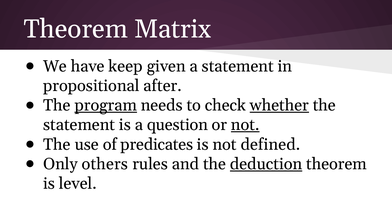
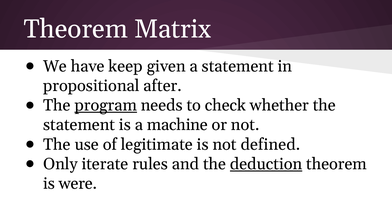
whether underline: present -> none (279, 106)
question: question -> machine (177, 125)
not underline: present -> none (245, 125)
predicates: predicates -> legitimate (157, 145)
others: others -> iterate (105, 164)
level: level -> were (78, 184)
